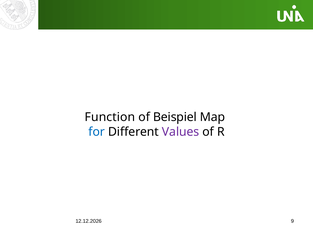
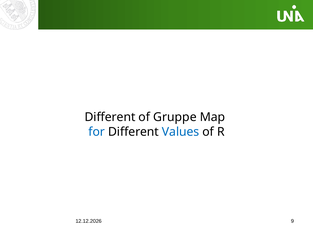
Function: Function -> Different (110, 117)
Beispiel: Beispiel -> Gruppe (175, 117)
Values colour: purple -> blue (181, 132)
